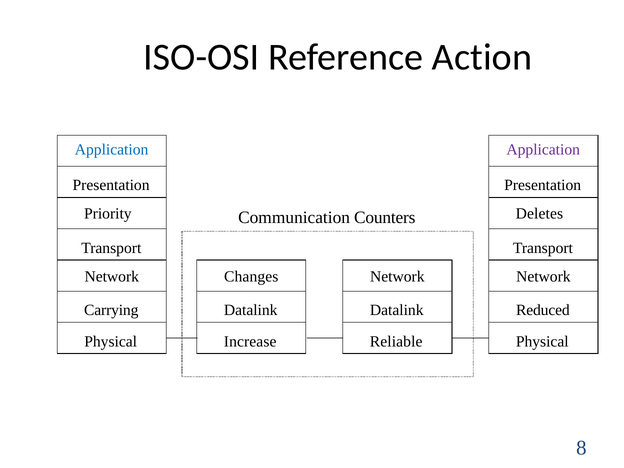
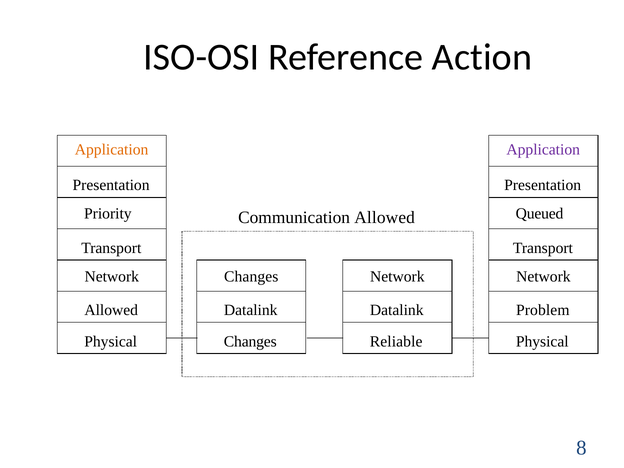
Application colour: blue -> orange (112, 150)
Deletes: Deletes -> Queued (540, 214)
Communication Counters: Counters -> Allowed (385, 218)
Carrying: Carrying -> Allowed (111, 310)
Reduced: Reduced -> Problem (543, 310)
Increase: Increase -> Changes (250, 342)
